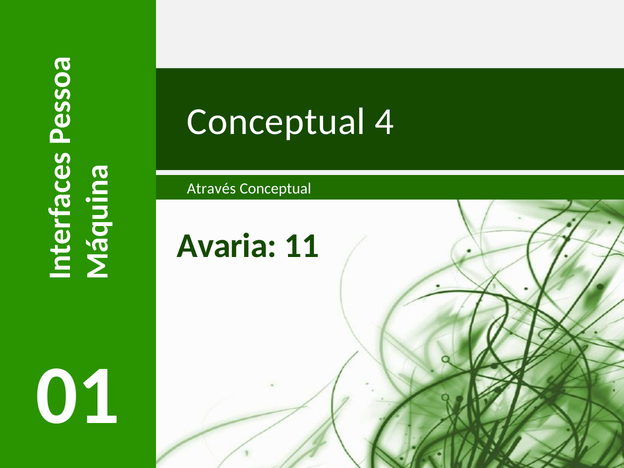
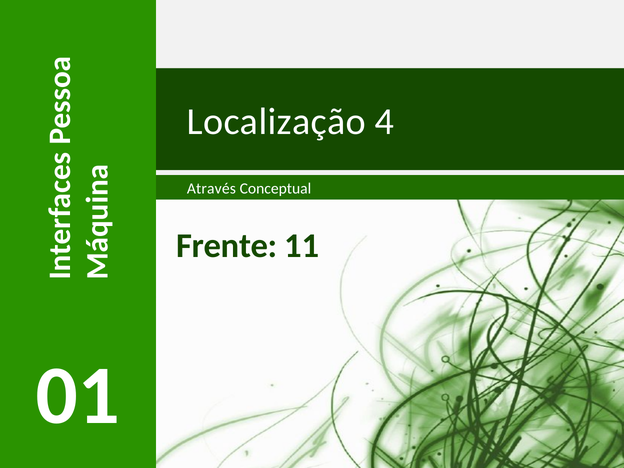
Conceptual: Conceptual -> Localização (276, 122)
Avaria: Avaria -> Frente (227, 246)
